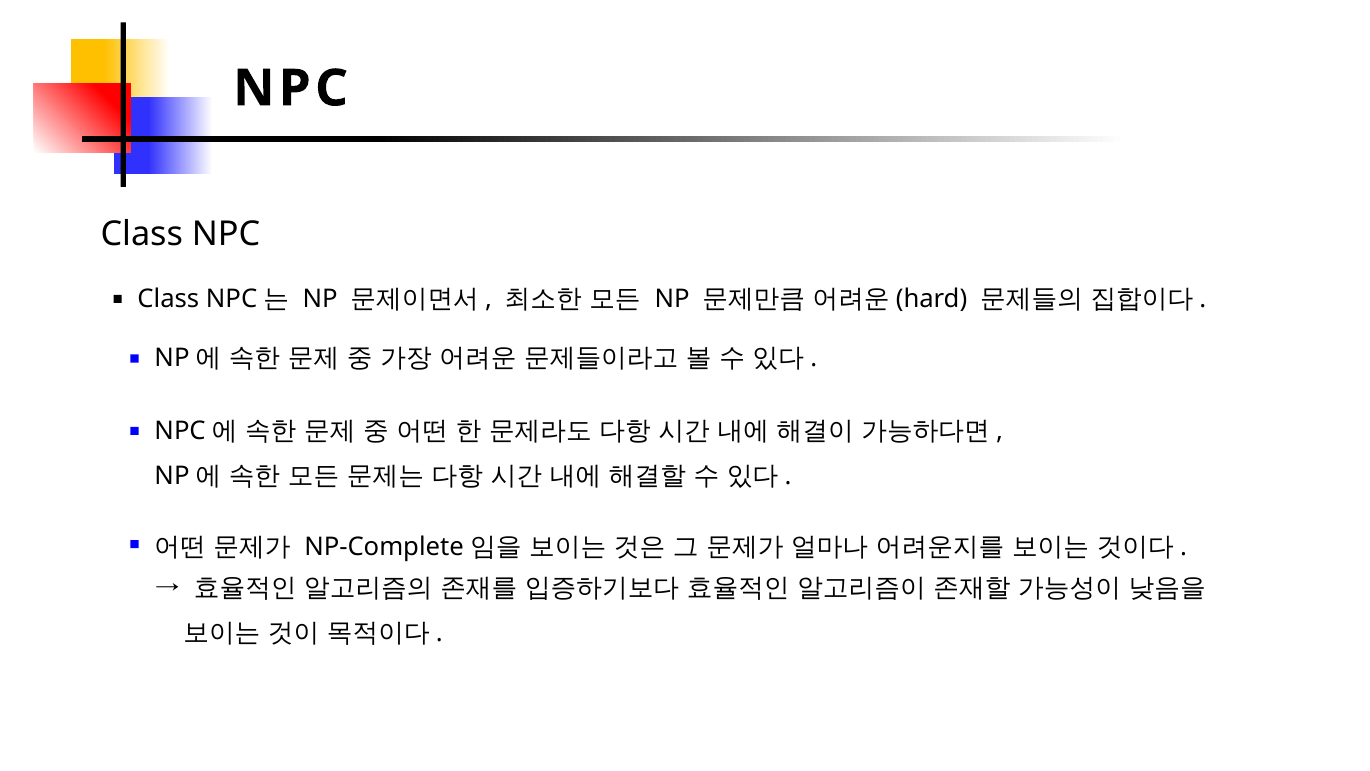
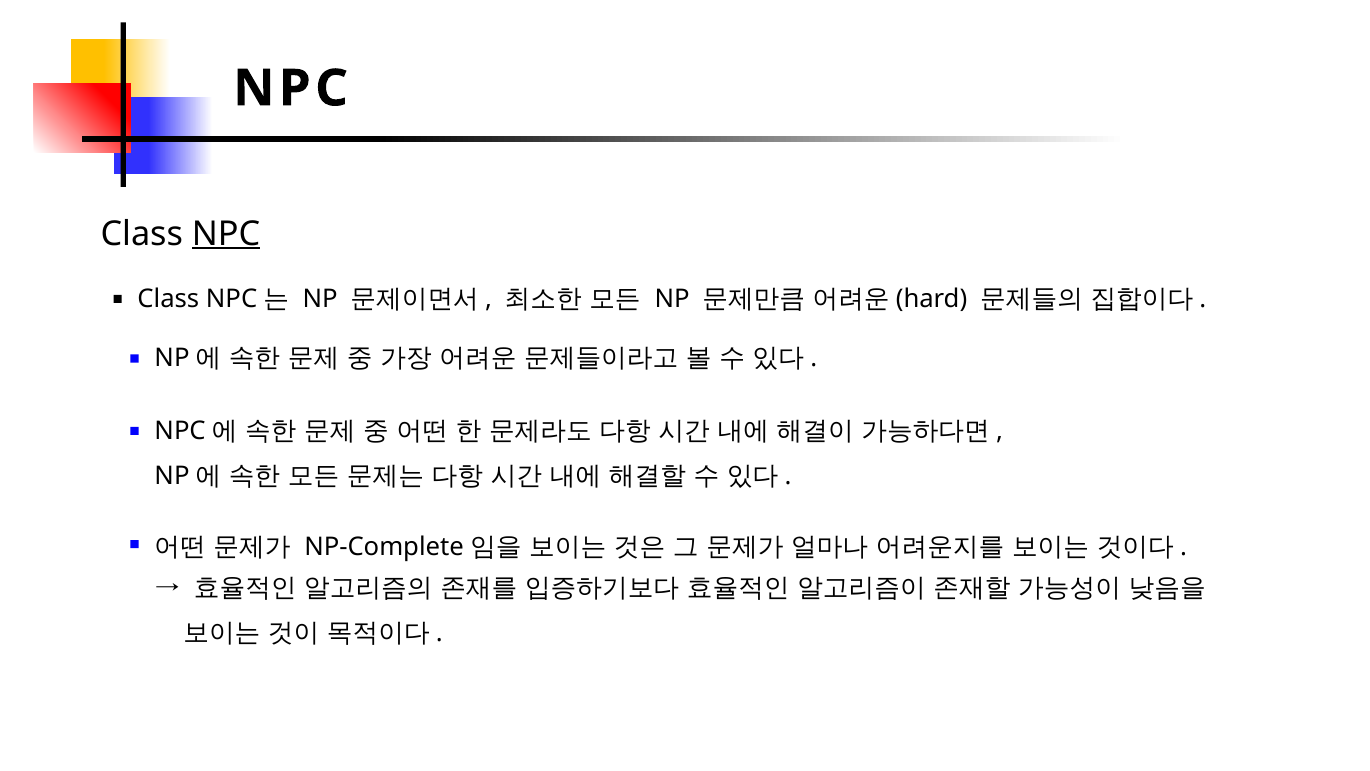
NPC underline: none -> present (226, 234)
